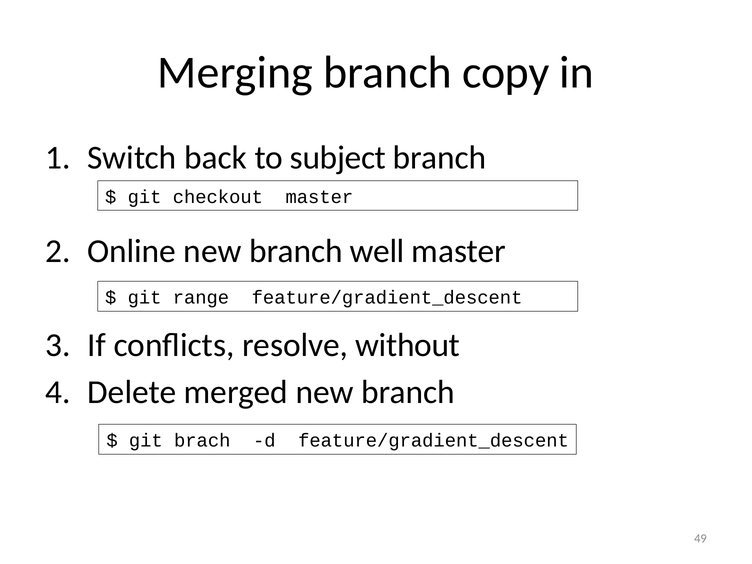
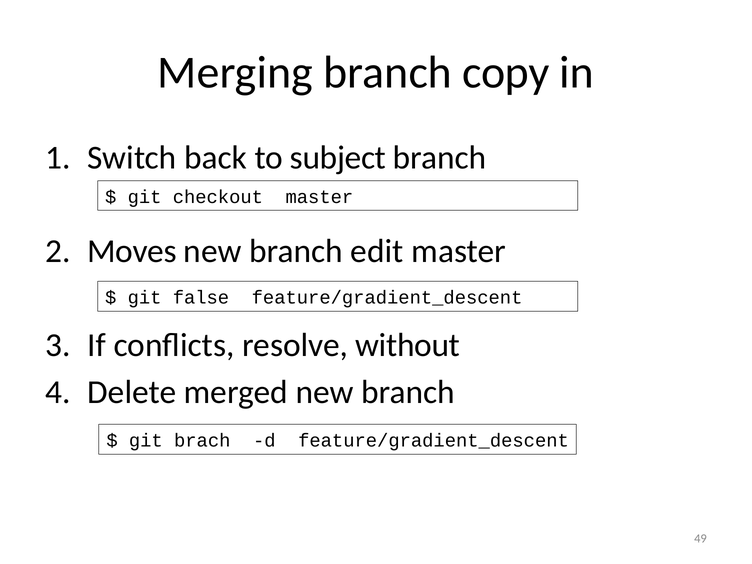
Online: Online -> Moves (132, 251)
well: well -> edit (377, 251)
range: range -> false (201, 297)
